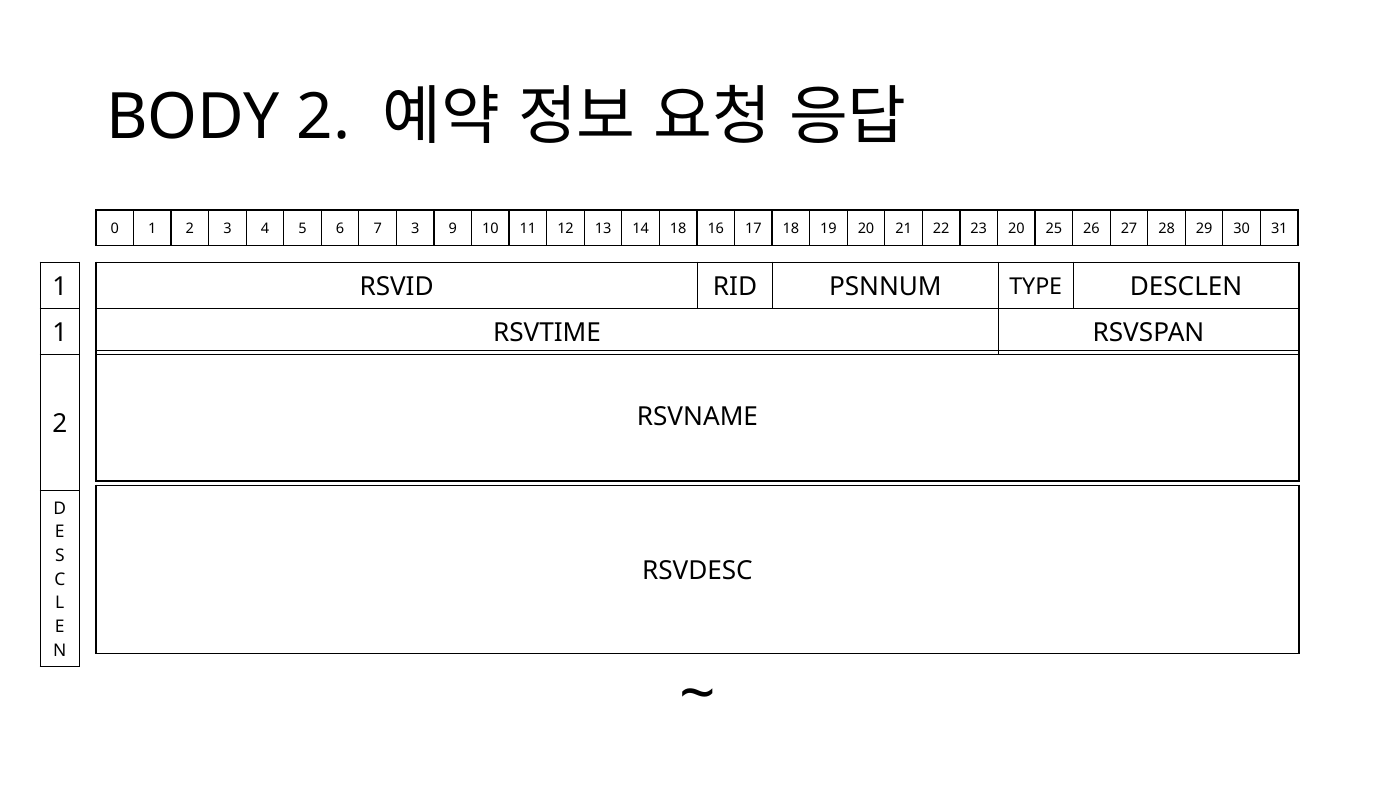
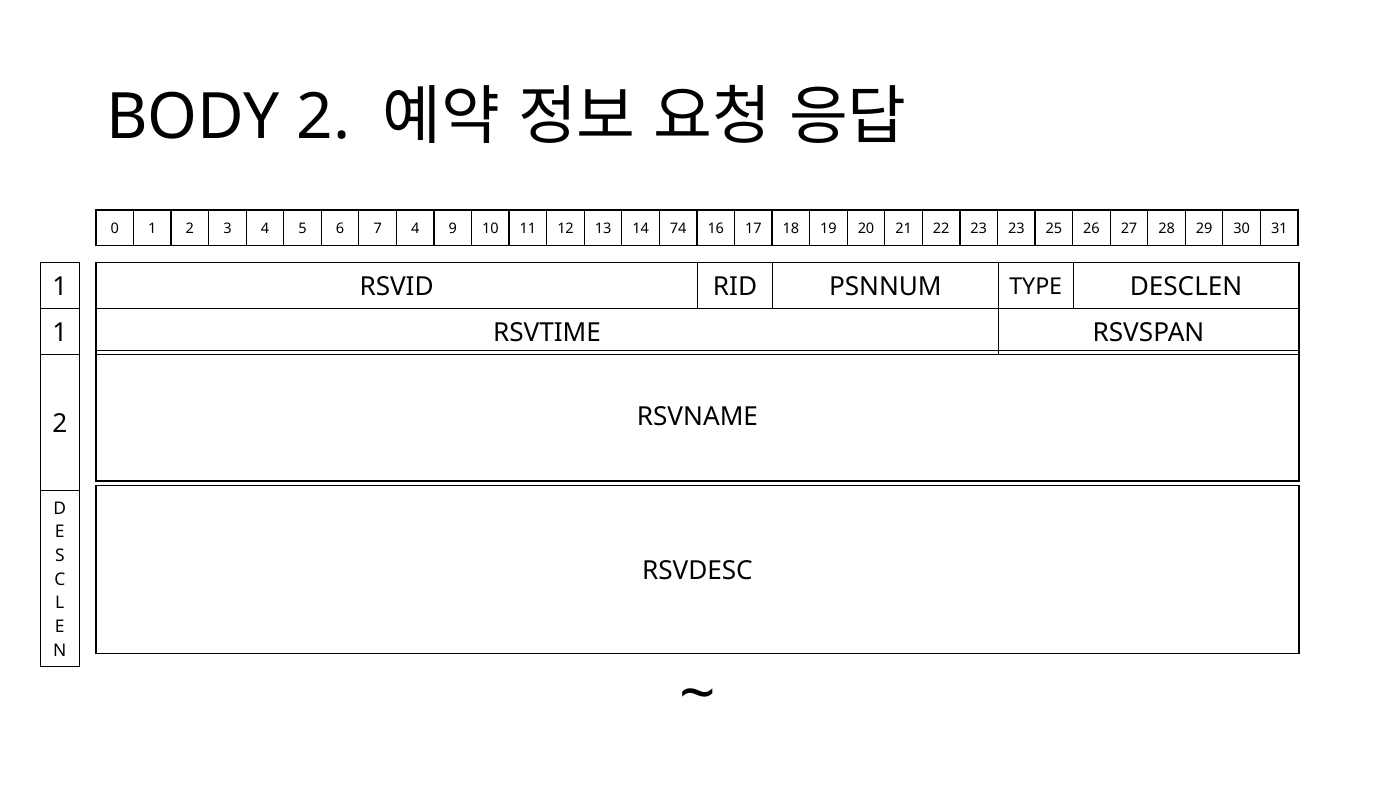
7 3: 3 -> 4 (415, 229)
14 18: 18 -> 74 (678, 229)
23 20: 20 -> 23 (1016, 229)
